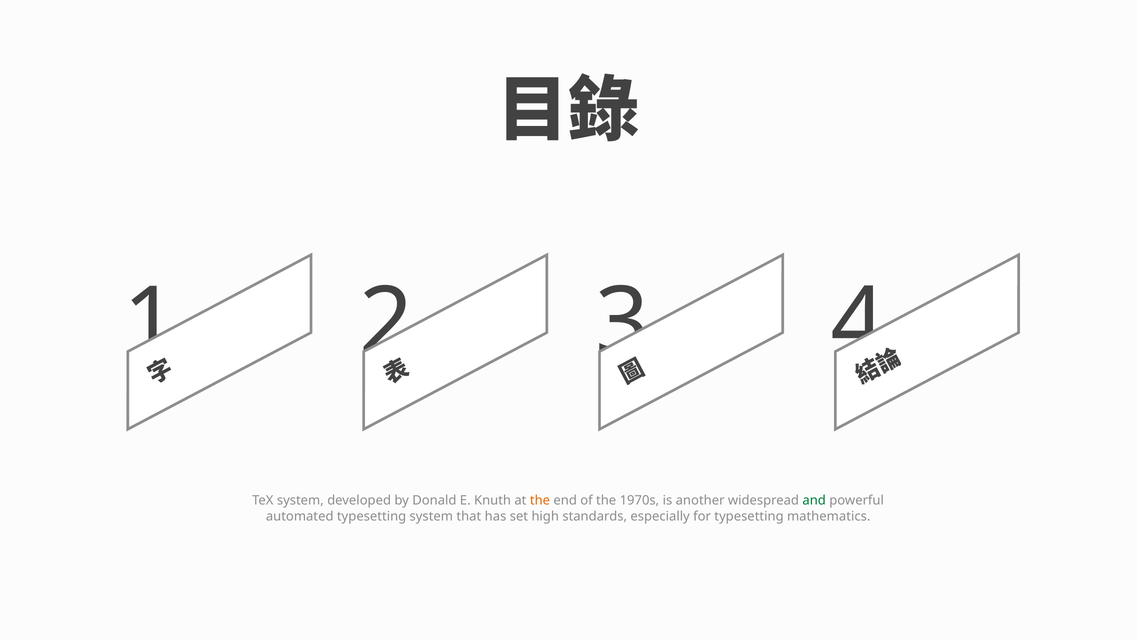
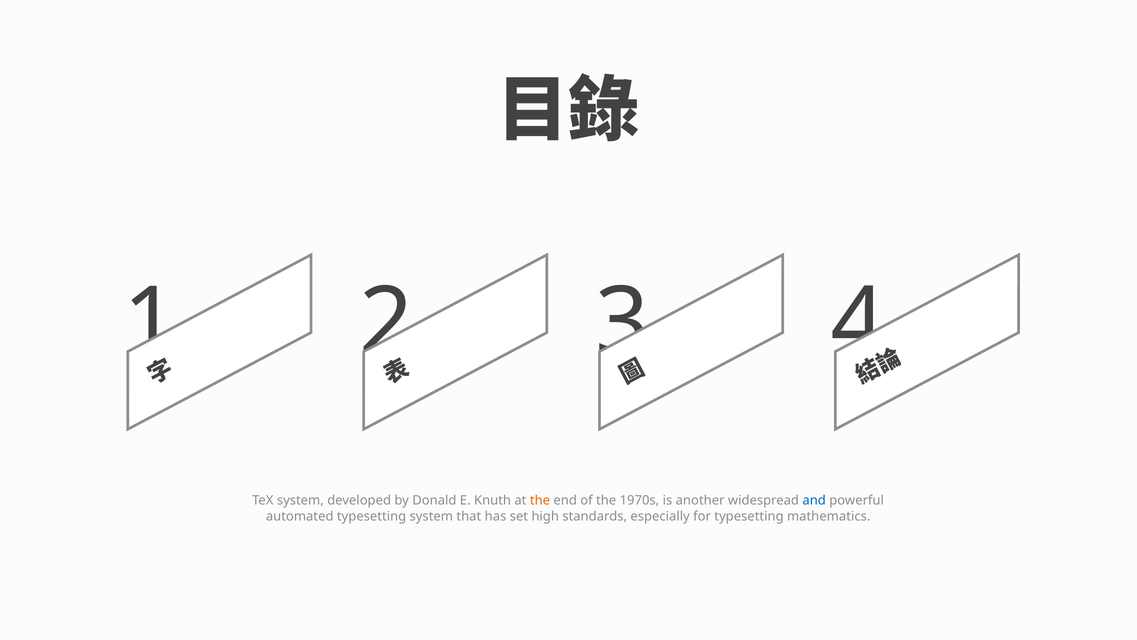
and colour: green -> blue (814, 500)
